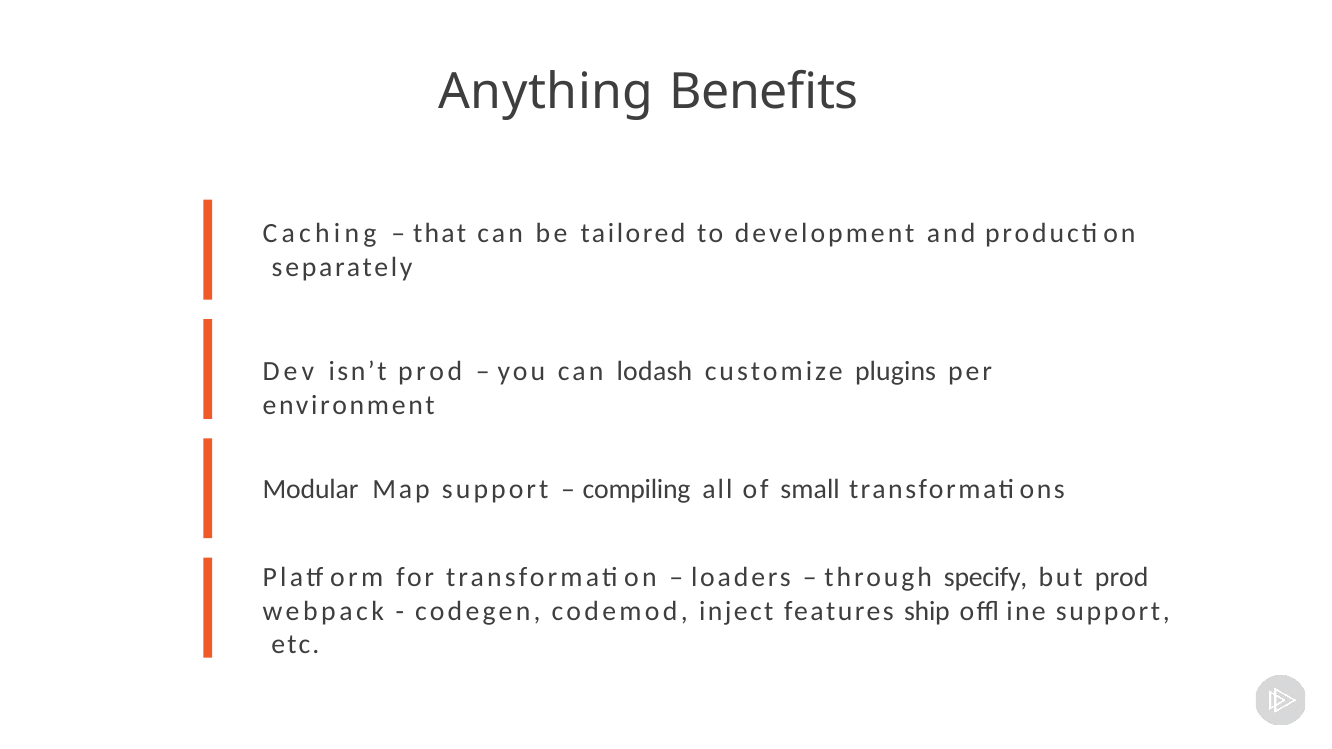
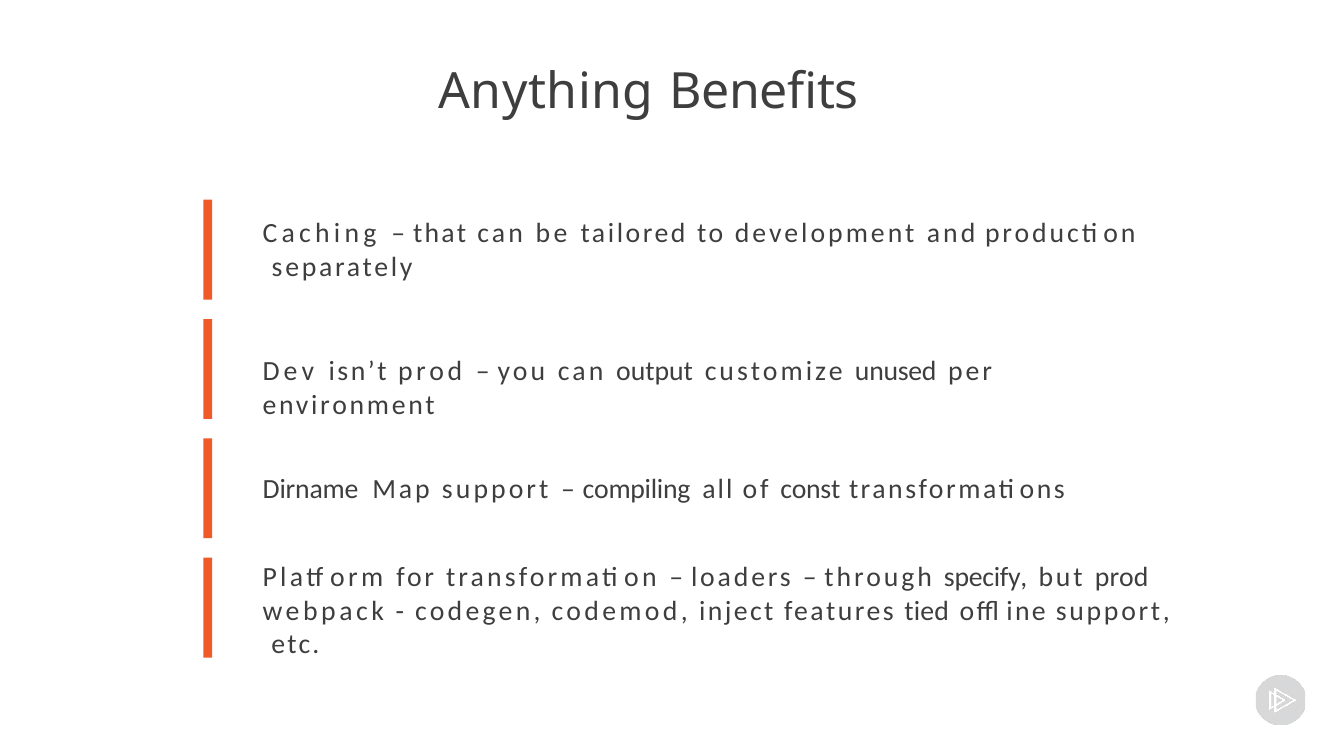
lodash: lodash -> output (655, 372)
plugins: plugins -> unused (896, 372)
Modular: Modular -> Dirname (311, 489)
small: small -> const (810, 489)
ship: ship -> tied (927, 611)
